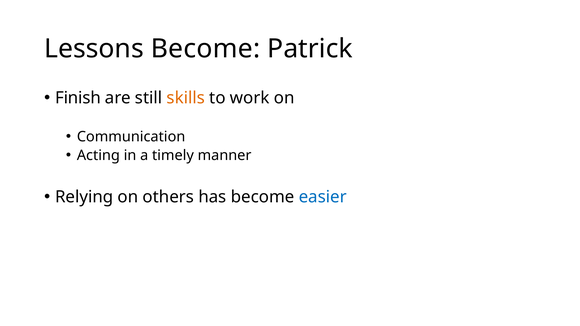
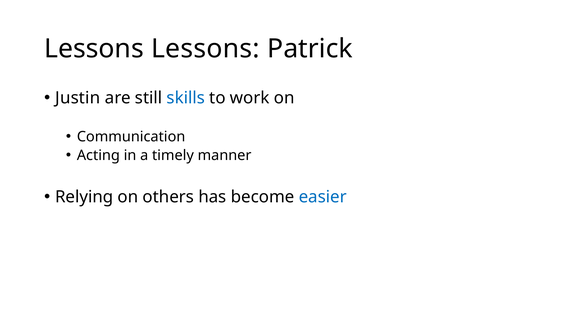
Lessons Become: Become -> Lessons (205, 49)
Finish: Finish -> Justin (78, 98)
skills colour: orange -> blue (186, 98)
